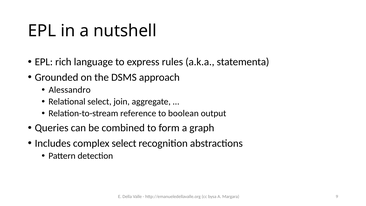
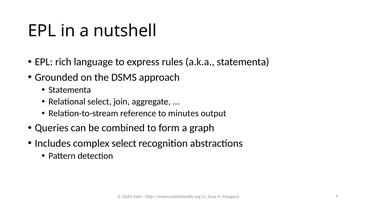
Alessandro: Alessandro -> Statementa (70, 90)
boolean: boolean -> minutes (183, 113)
